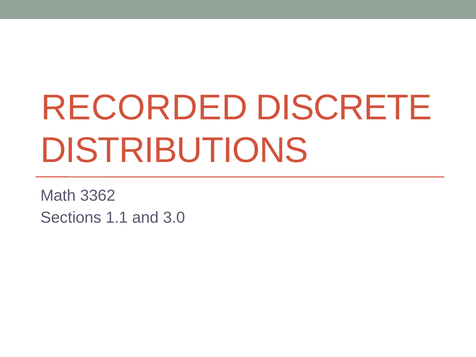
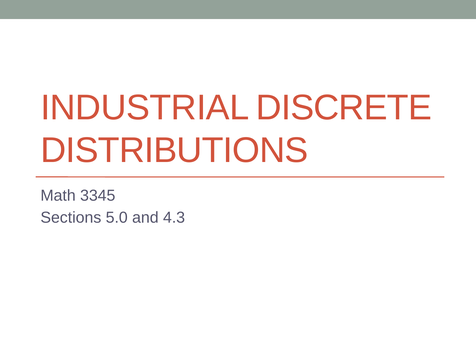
RECORDED: RECORDED -> INDUSTRIAL (145, 108)
3362: 3362 -> 3345 (98, 195)
1.1: 1.1 -> 5.0 (117, 218)
3.0: 3.0 -> 4.3 (174, 218)
